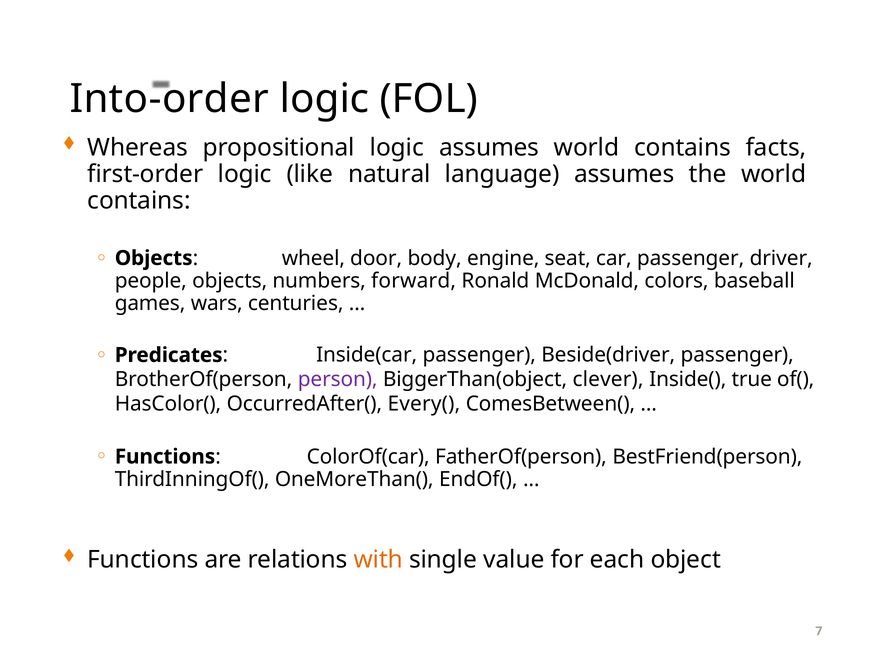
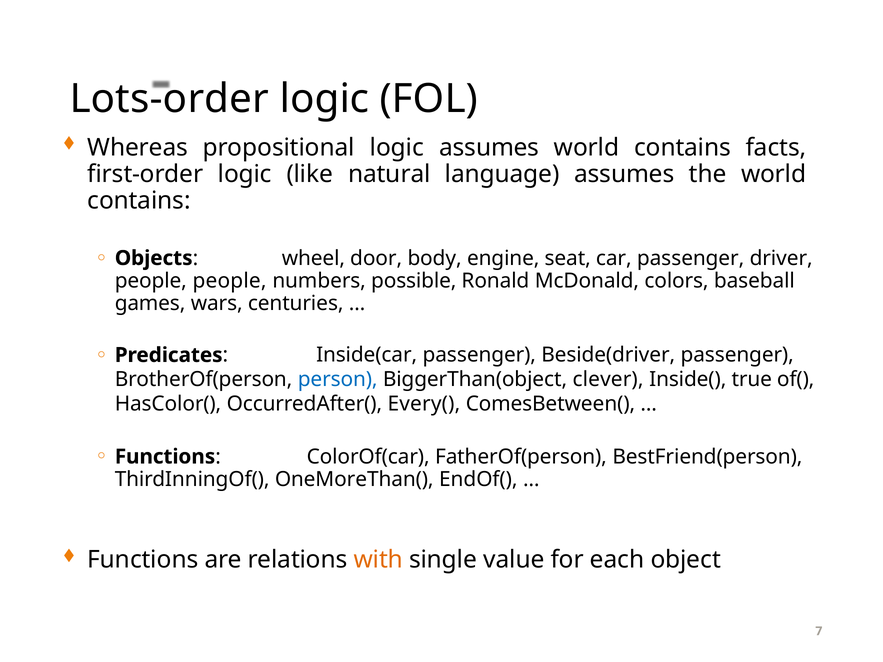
Into-order: Into-order -> Lots-order (169, 99)
people objects: objects -> people (230, 281)
forward: forward -> possible (414, 281)
person colour: purple -> blue (338, 380)
